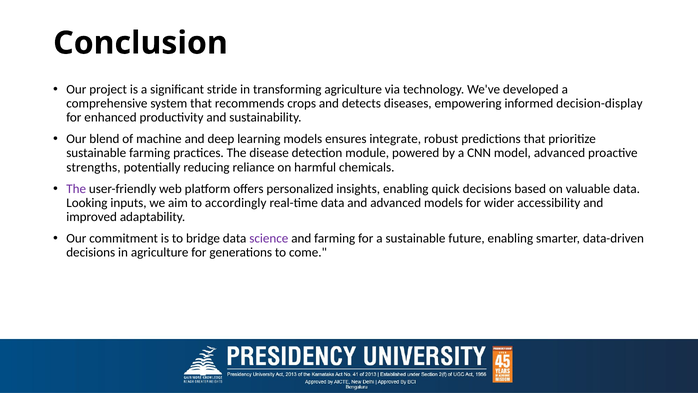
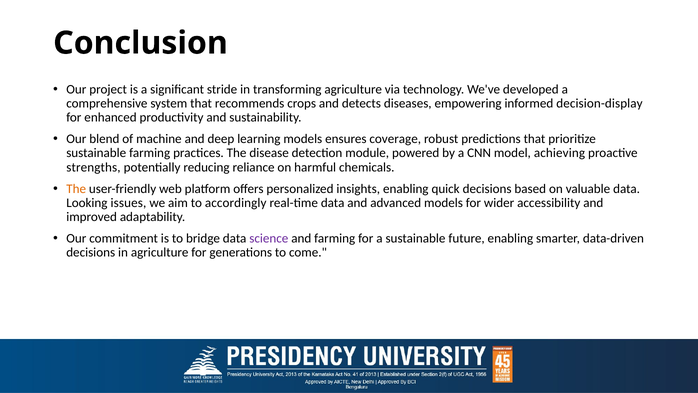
integrate: integrate -> coverage (395, 139)
model advanced: advanced -> achieving (559, 153)
The colour: purple -> orange (76, 189)
inputs: inputs -> issues (128, 203)
